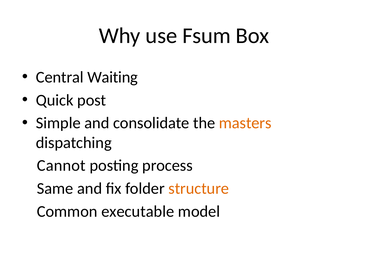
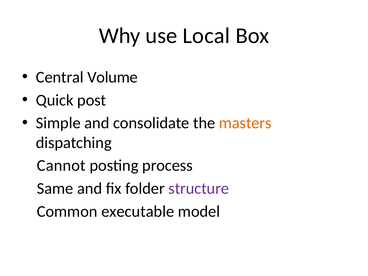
Fsum: Fsum -> Local (206, 36)
Waiting: Waiting -> Volume (113, 77)
structure colour: orange -> purple (199, 188)
